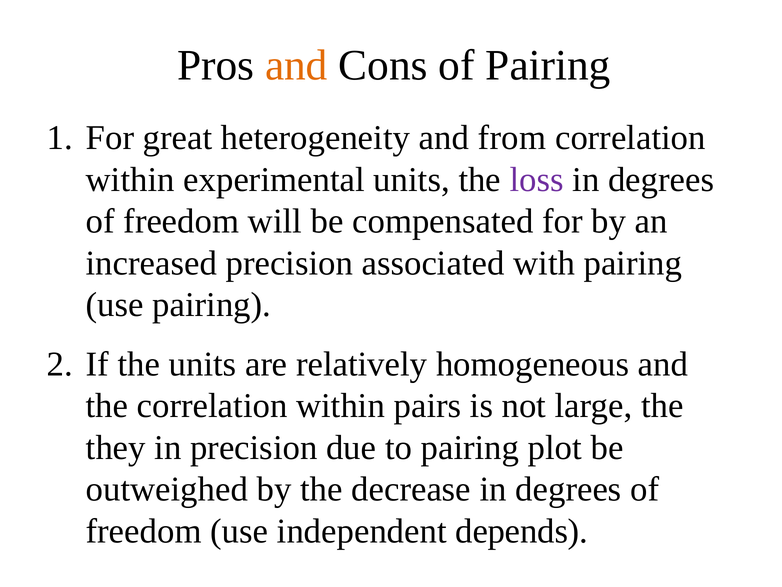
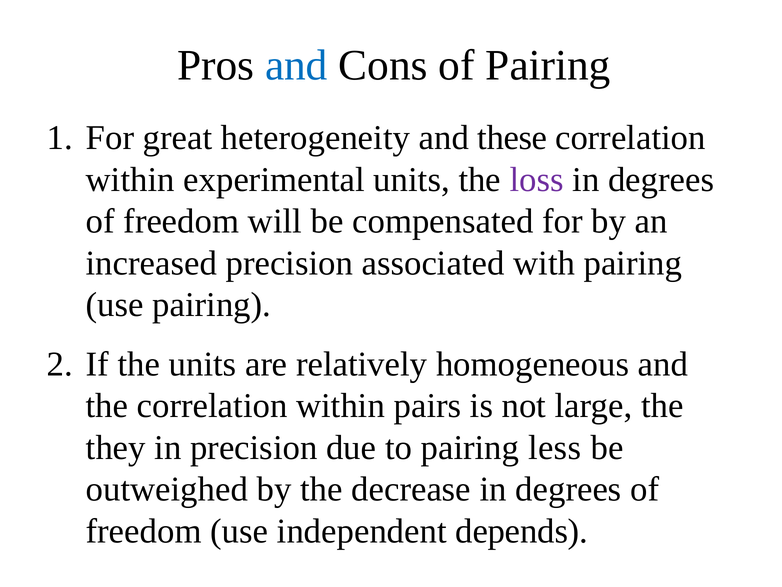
and colour: orange -> blue (296, 66)
from: from -> these (512, 138)
plot: plot -> less (555, 447)
